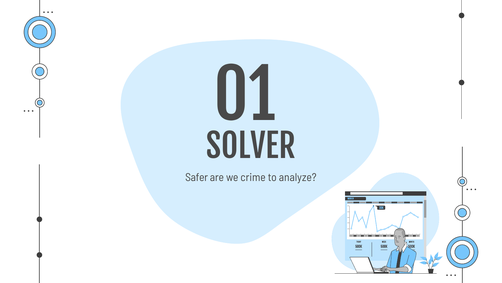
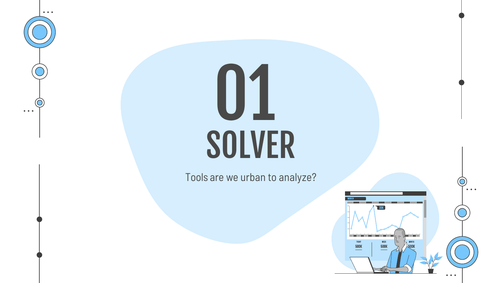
Safer: Safer -> Tools (197, 177)
crime: crime -> urban (253, 177)
